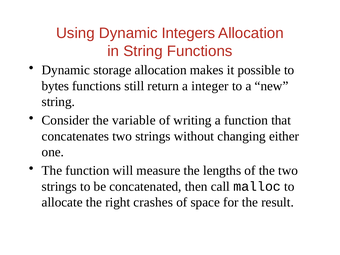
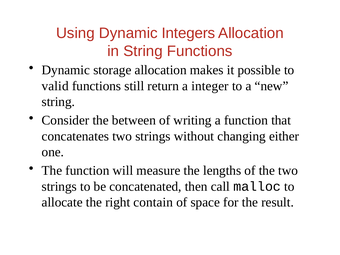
bytes: bytes -> valid (55, 86)
variable: variable -> between (134, 120)
crashes: crashes -> contain (153, 202)
